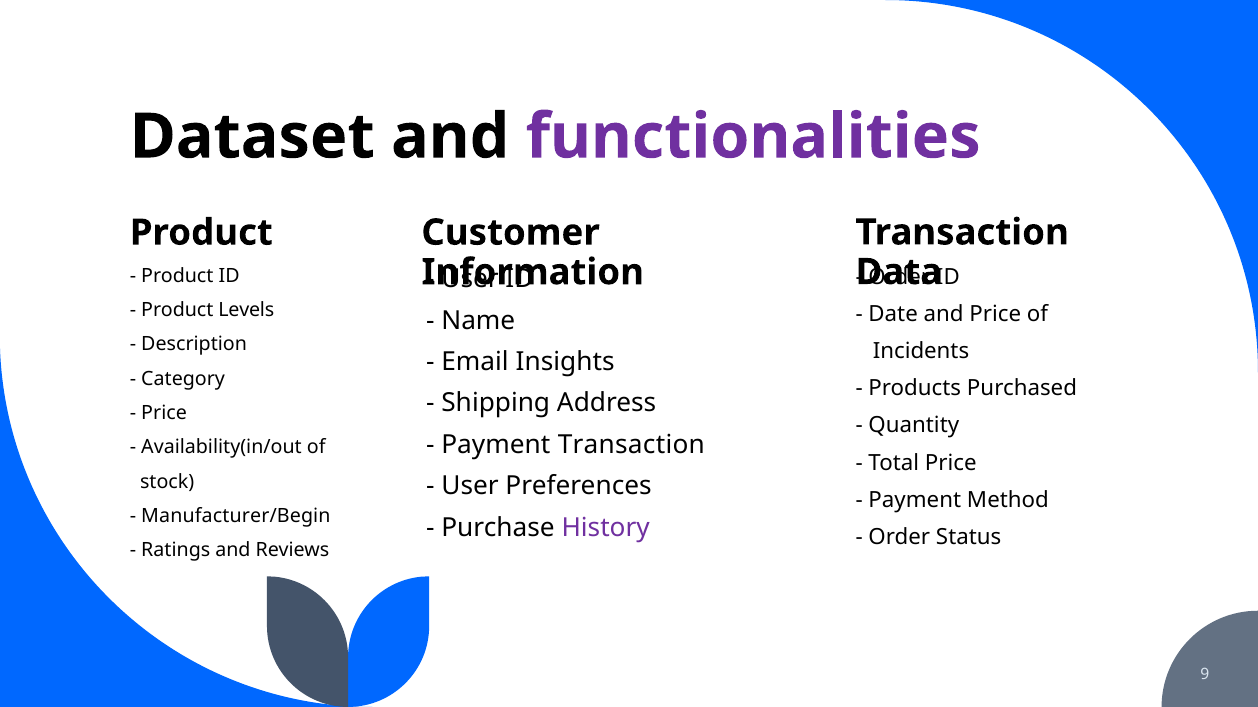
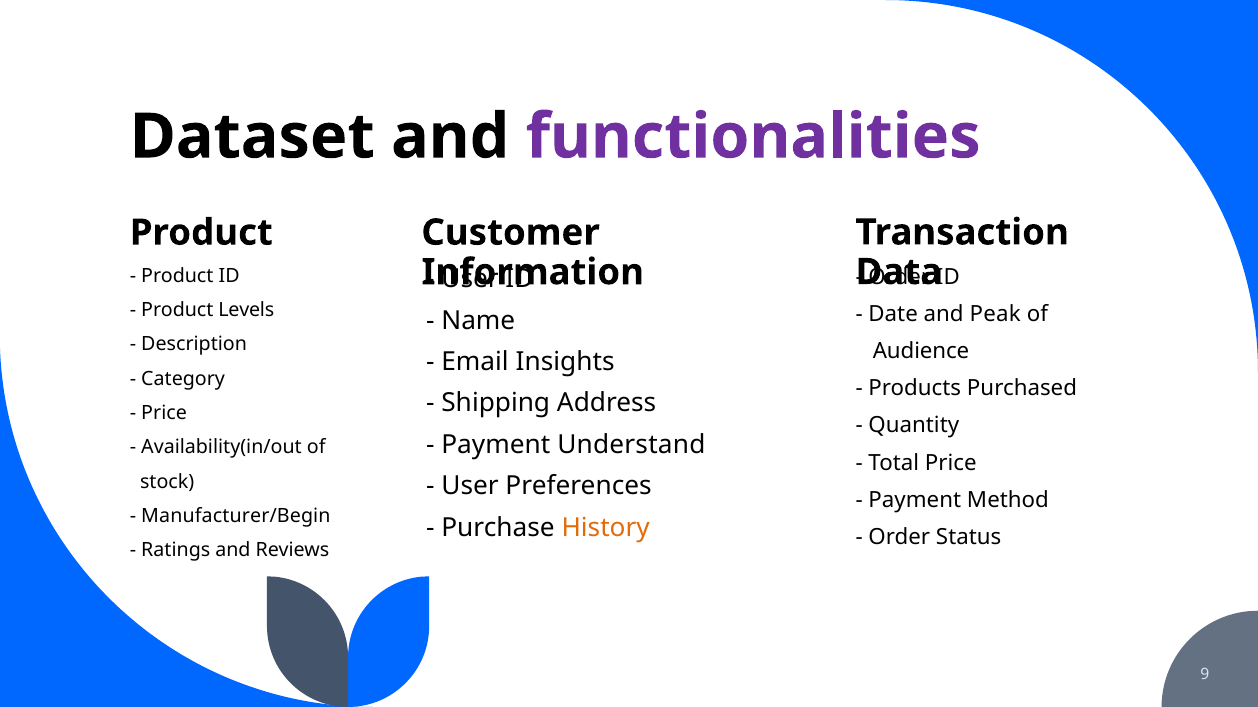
and Price: Price -> Peak (995, 314)
Incidents: Incidents -> Audience (921, 352)
Payment Transaction: Transaction -> Understand (631, 445)
History colour: purple -> orange (606, 528)
